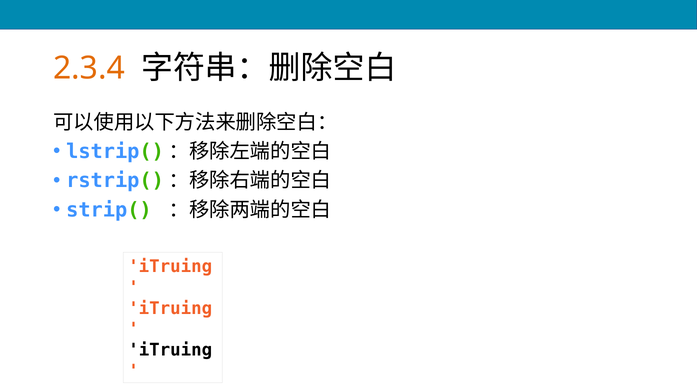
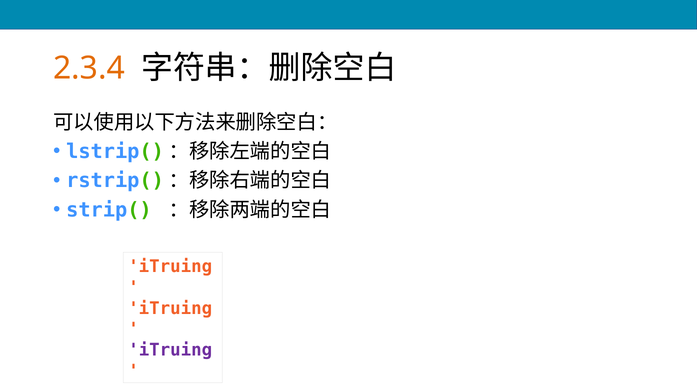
iTruing colour: black -> purple (170, 350)
